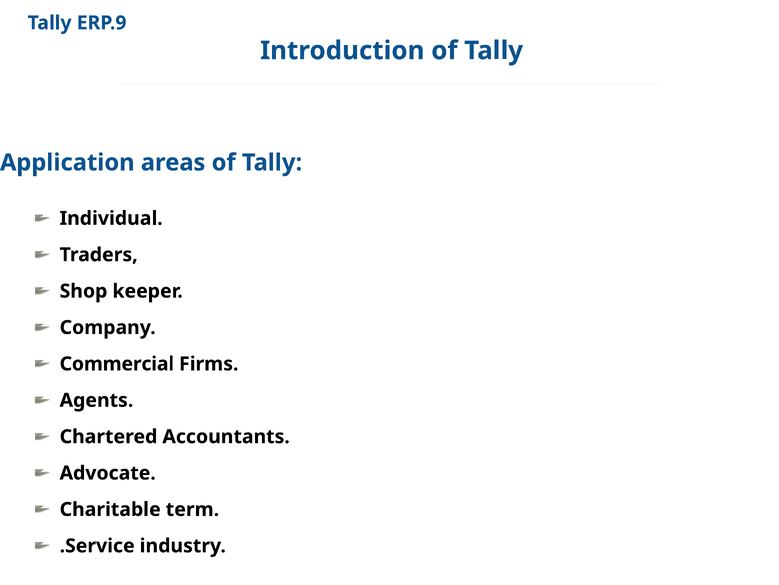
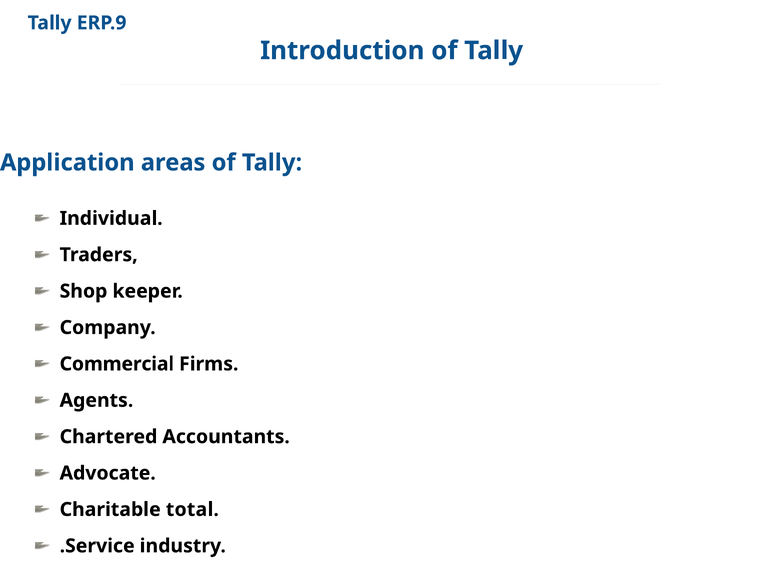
term: term -> total (192, 509)
